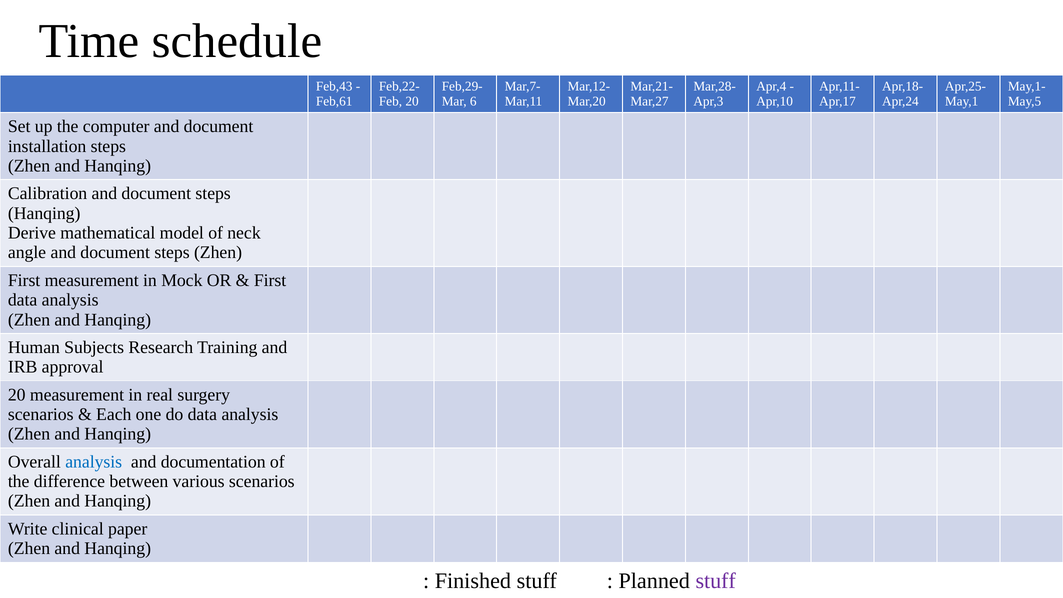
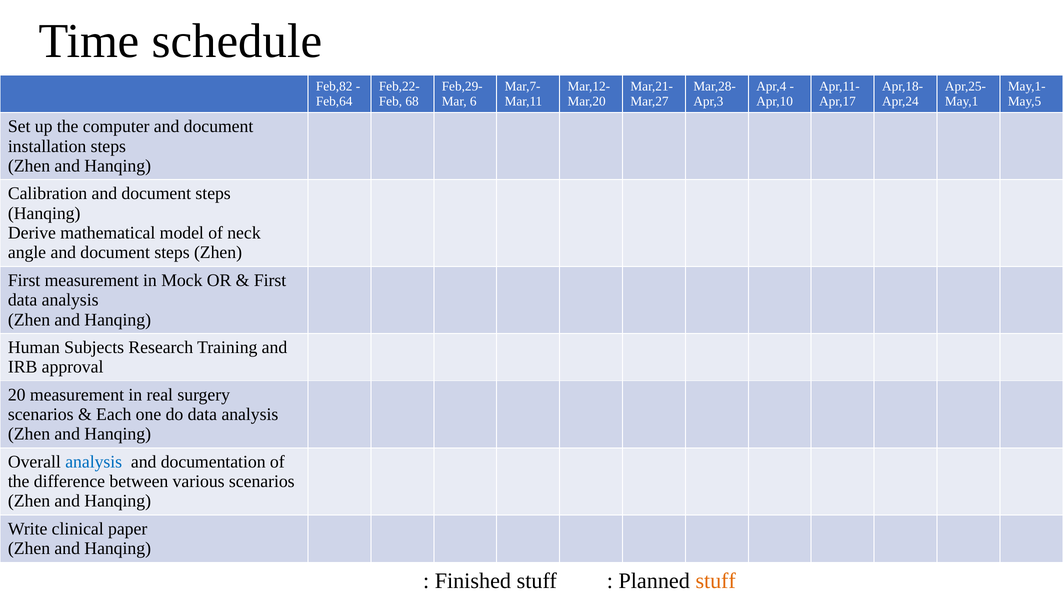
Feb,43: Feb,43 -> Feb,82 (334, 86)
Feb,61: Feb,61 -> Feb,64 (334, 101)
20: 20 -> 68 (412, 101)
stuff colour: purple -> orange (716, 581)
